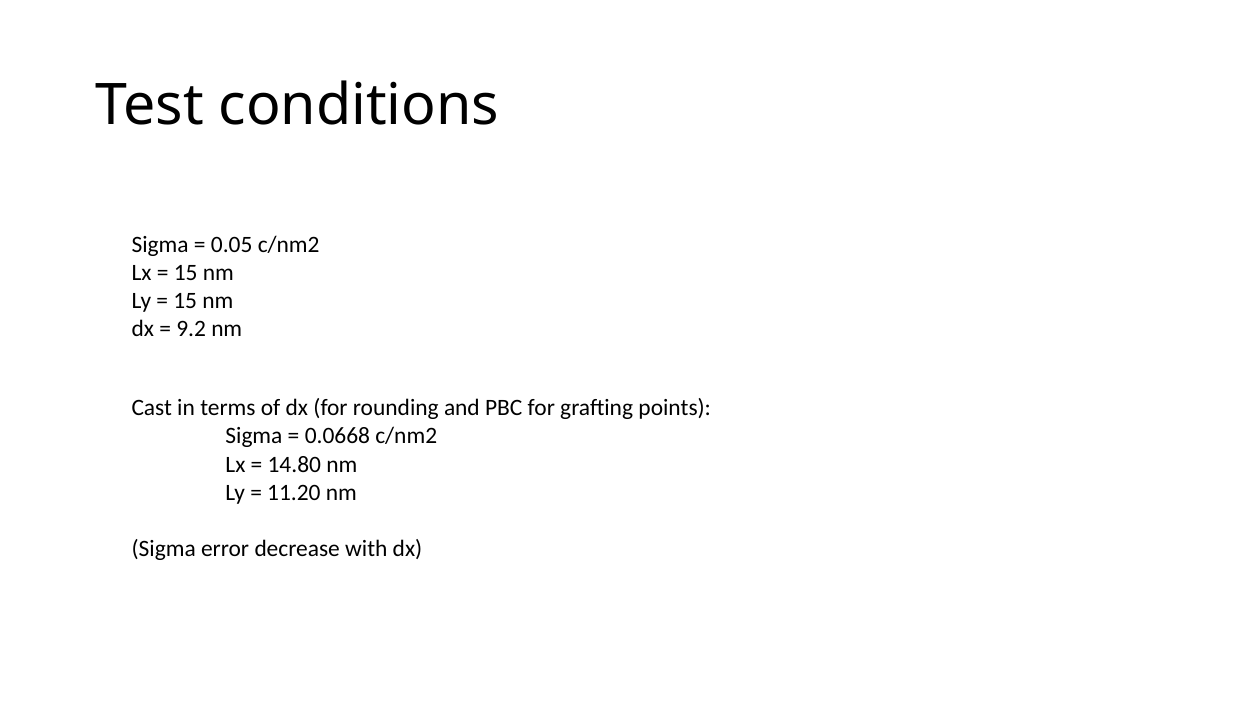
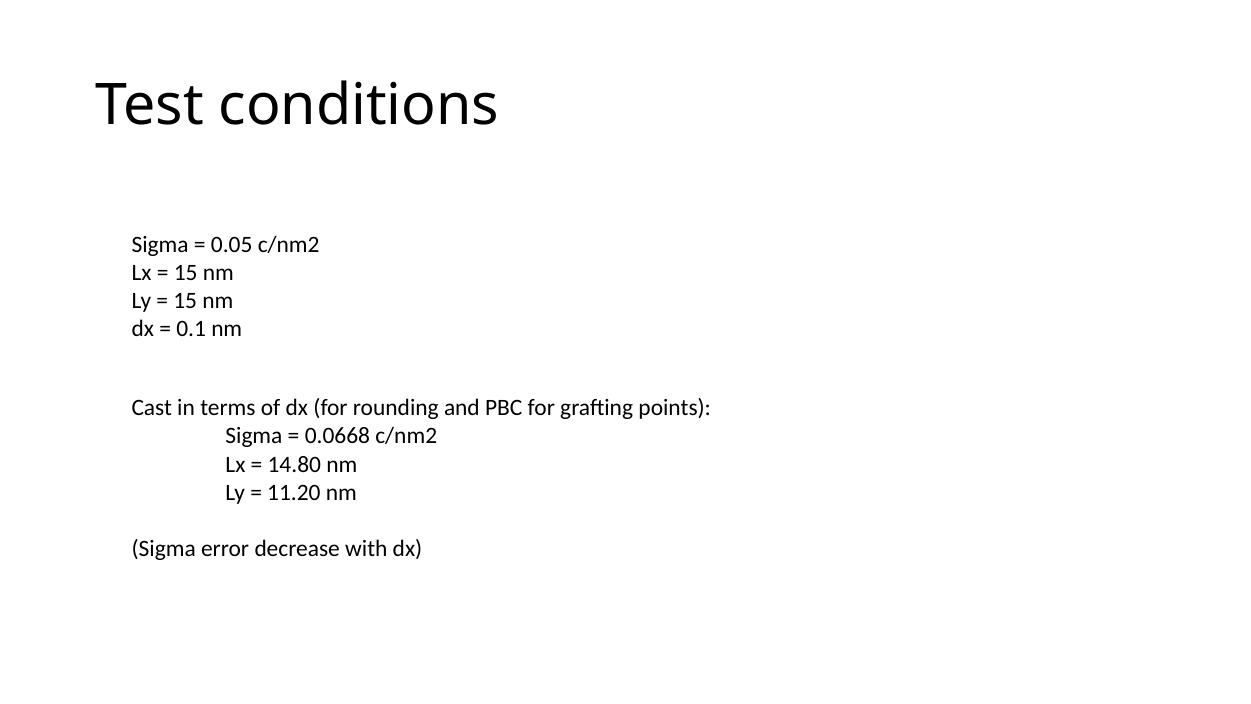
9.2: 9.2 -> 0.1 (191, 329)
